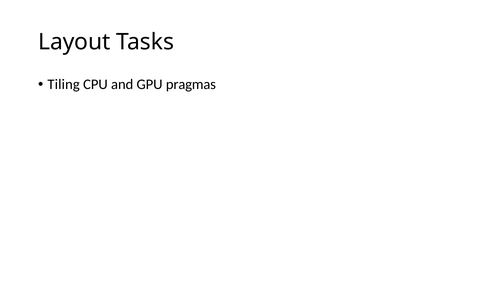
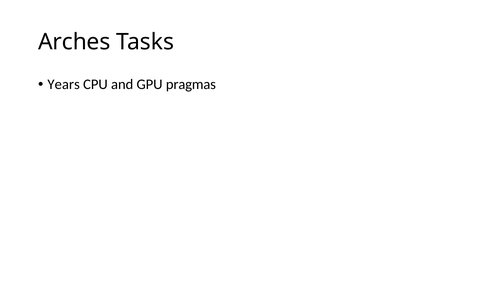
Layout: Layout -> Arches (74, 42)
Tiling: Tiling -> Years (64, 85)
